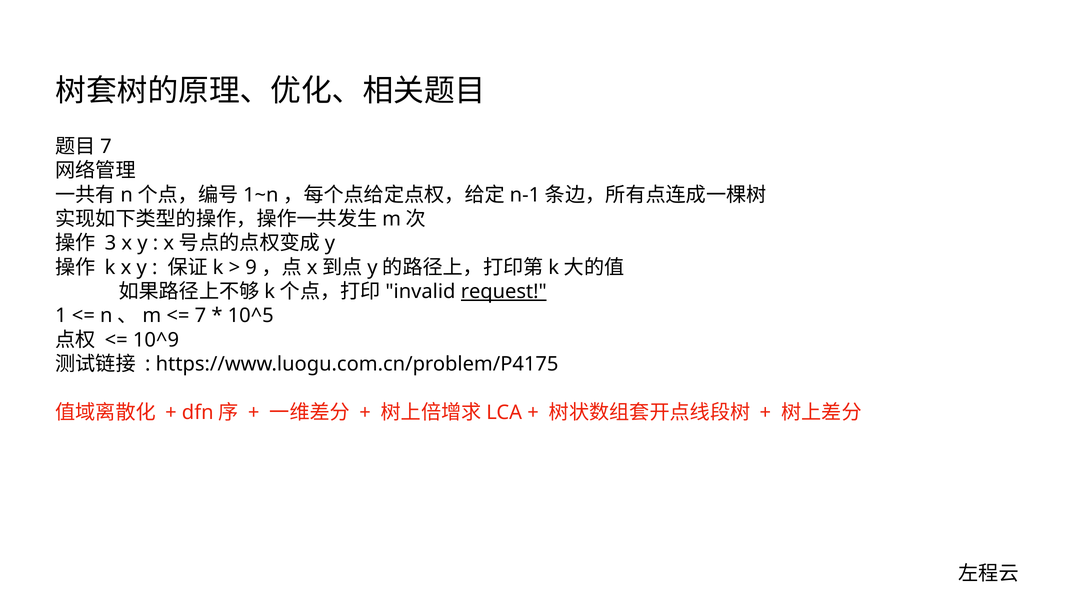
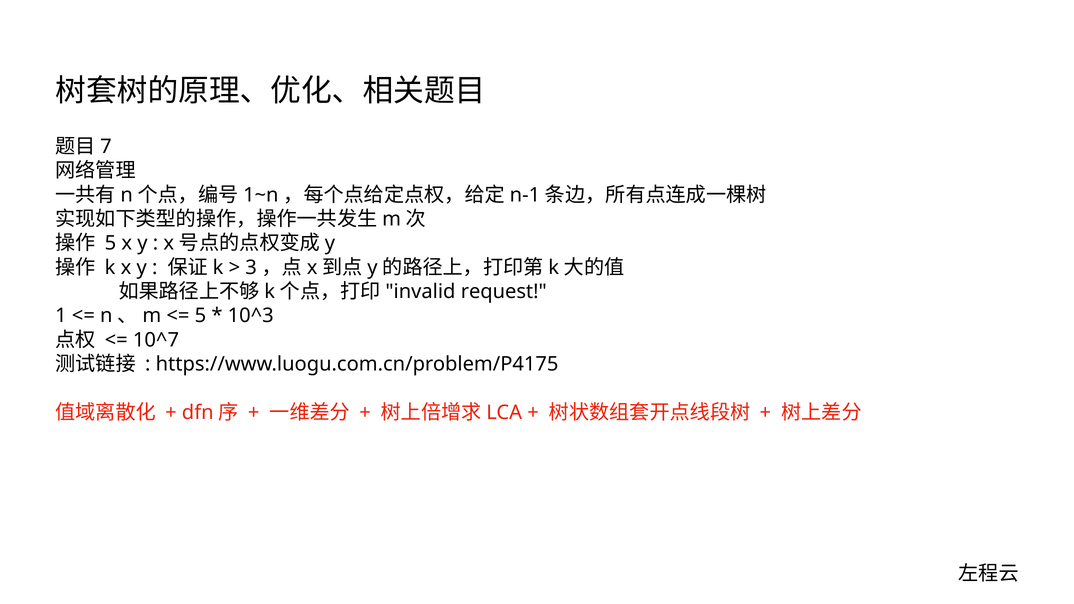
3: 3 -> 5 (111, 243)
9: 9 -> 3 (251, 267)
request underline: present -> none (504, 292)
7: 7 -> 5 (200, 316)
10^5: 10^5 -> 10^3 (251, 316)
10^9: 10^9 -> 10^7 (156, 340)
